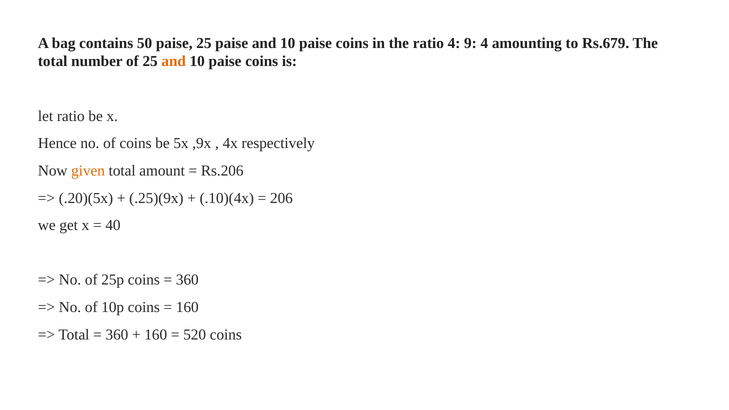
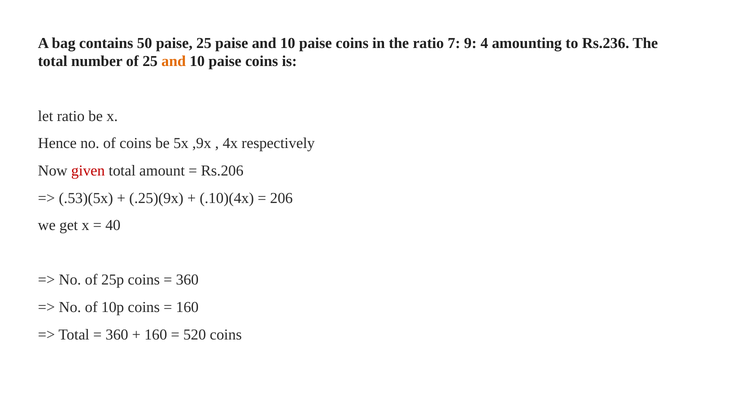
ratio 4: 4 -> 7 (454, 43)
Rs.679: Rs.679 -> Rs.236 (606, 43)
given colour: orange -> red (88, 171)
.20)(5x: .20)(5x -> .53)(5x (86, 198)
